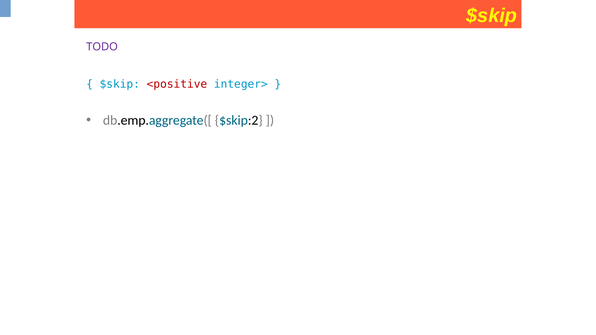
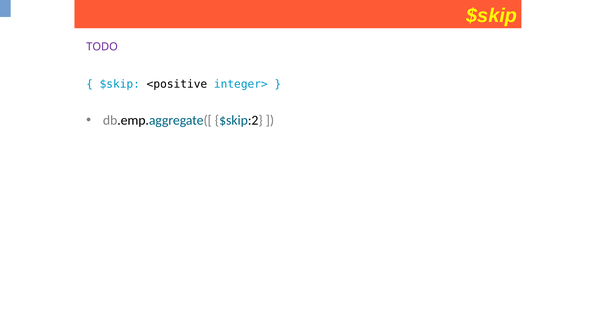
<positive colour: red -> black (177, 84)
